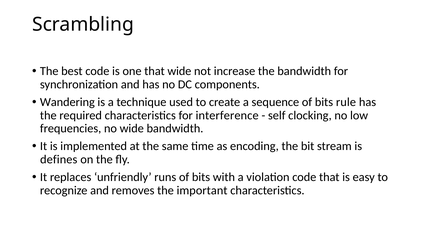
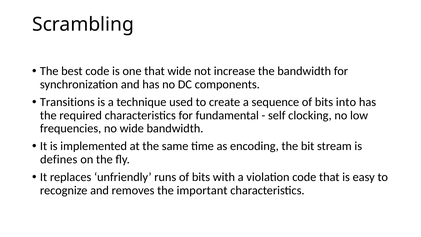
Wandering: Wandering -> Transitions (67, 102)
rule: rule -> into (346, 102)
interference: interference -> fundamental (227, 115)
